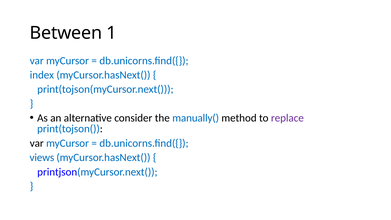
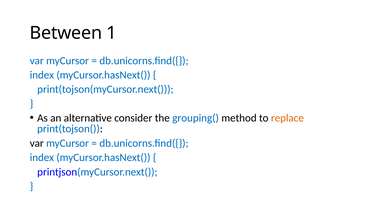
manually(: manually( -> grouping( (196, 118)
replace colour: purple -> orange (287, 118)
views: views -> index (42, 157)
